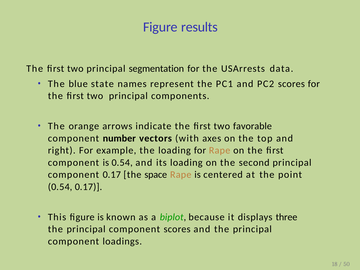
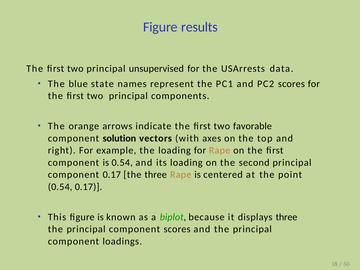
segmentation: segmentation -> unsupervised (156, 69)
number: number -> solution (119, 138)
the space: space -> three (156, 175)
